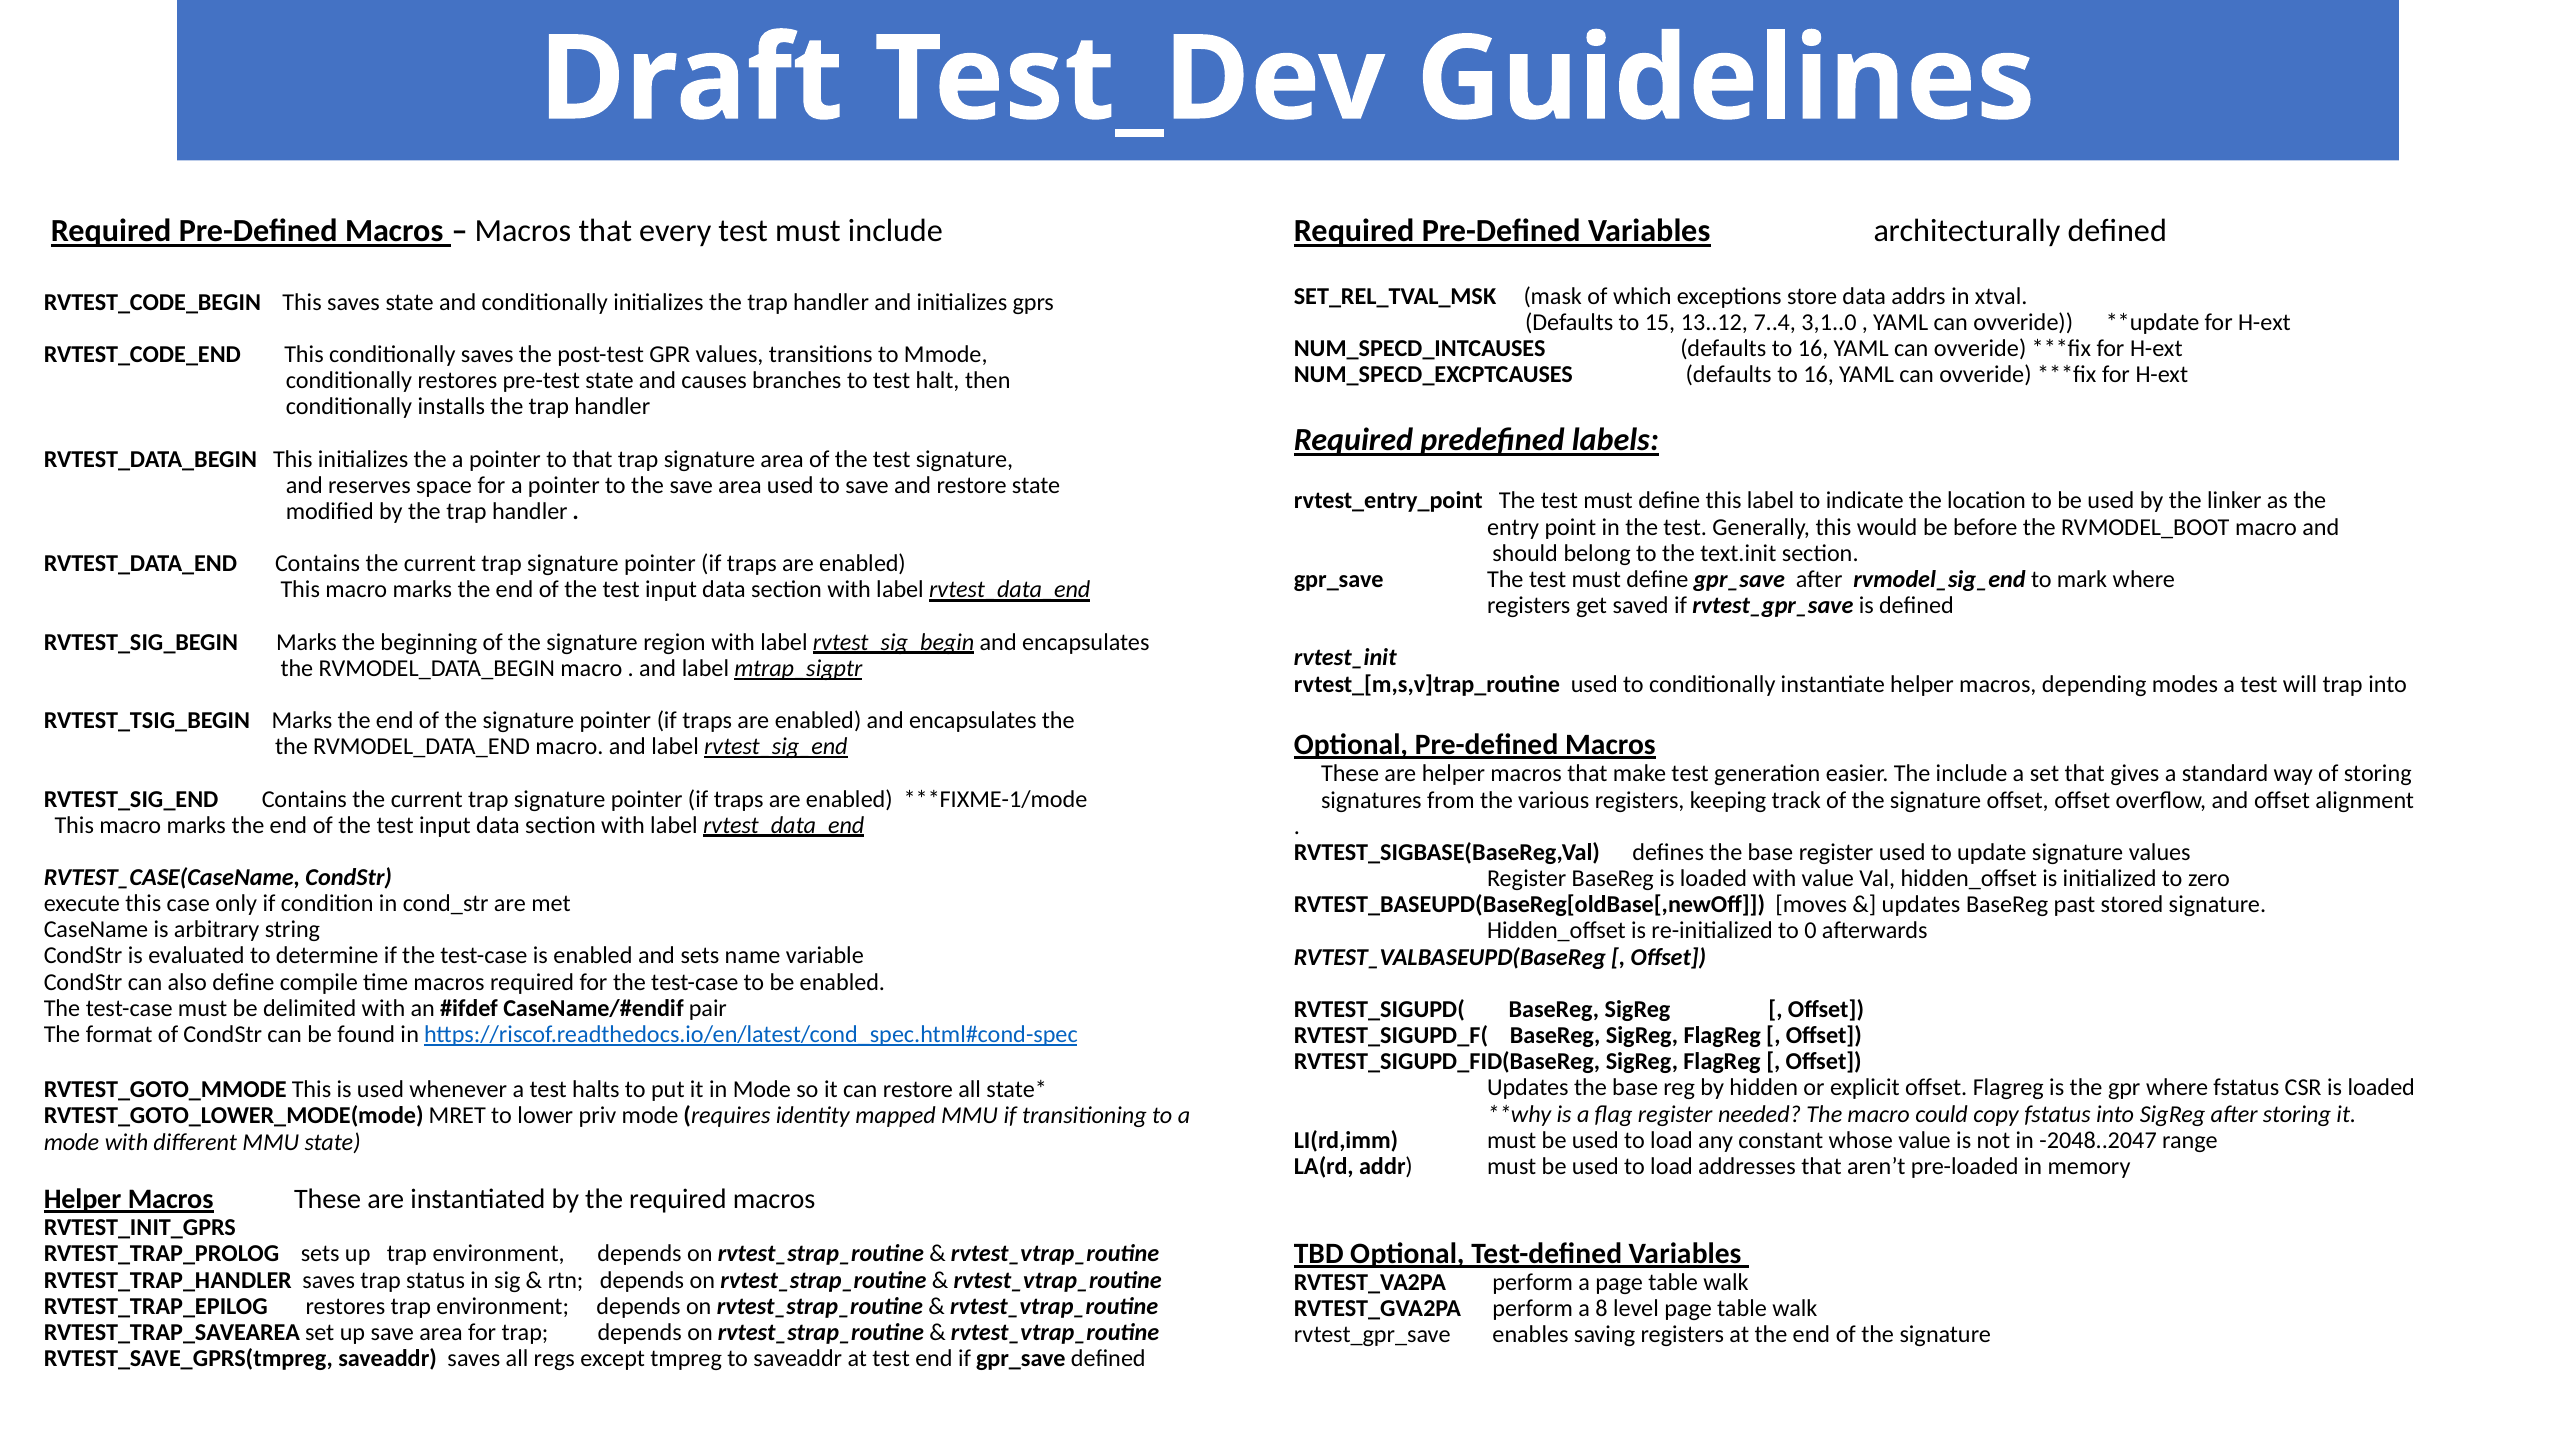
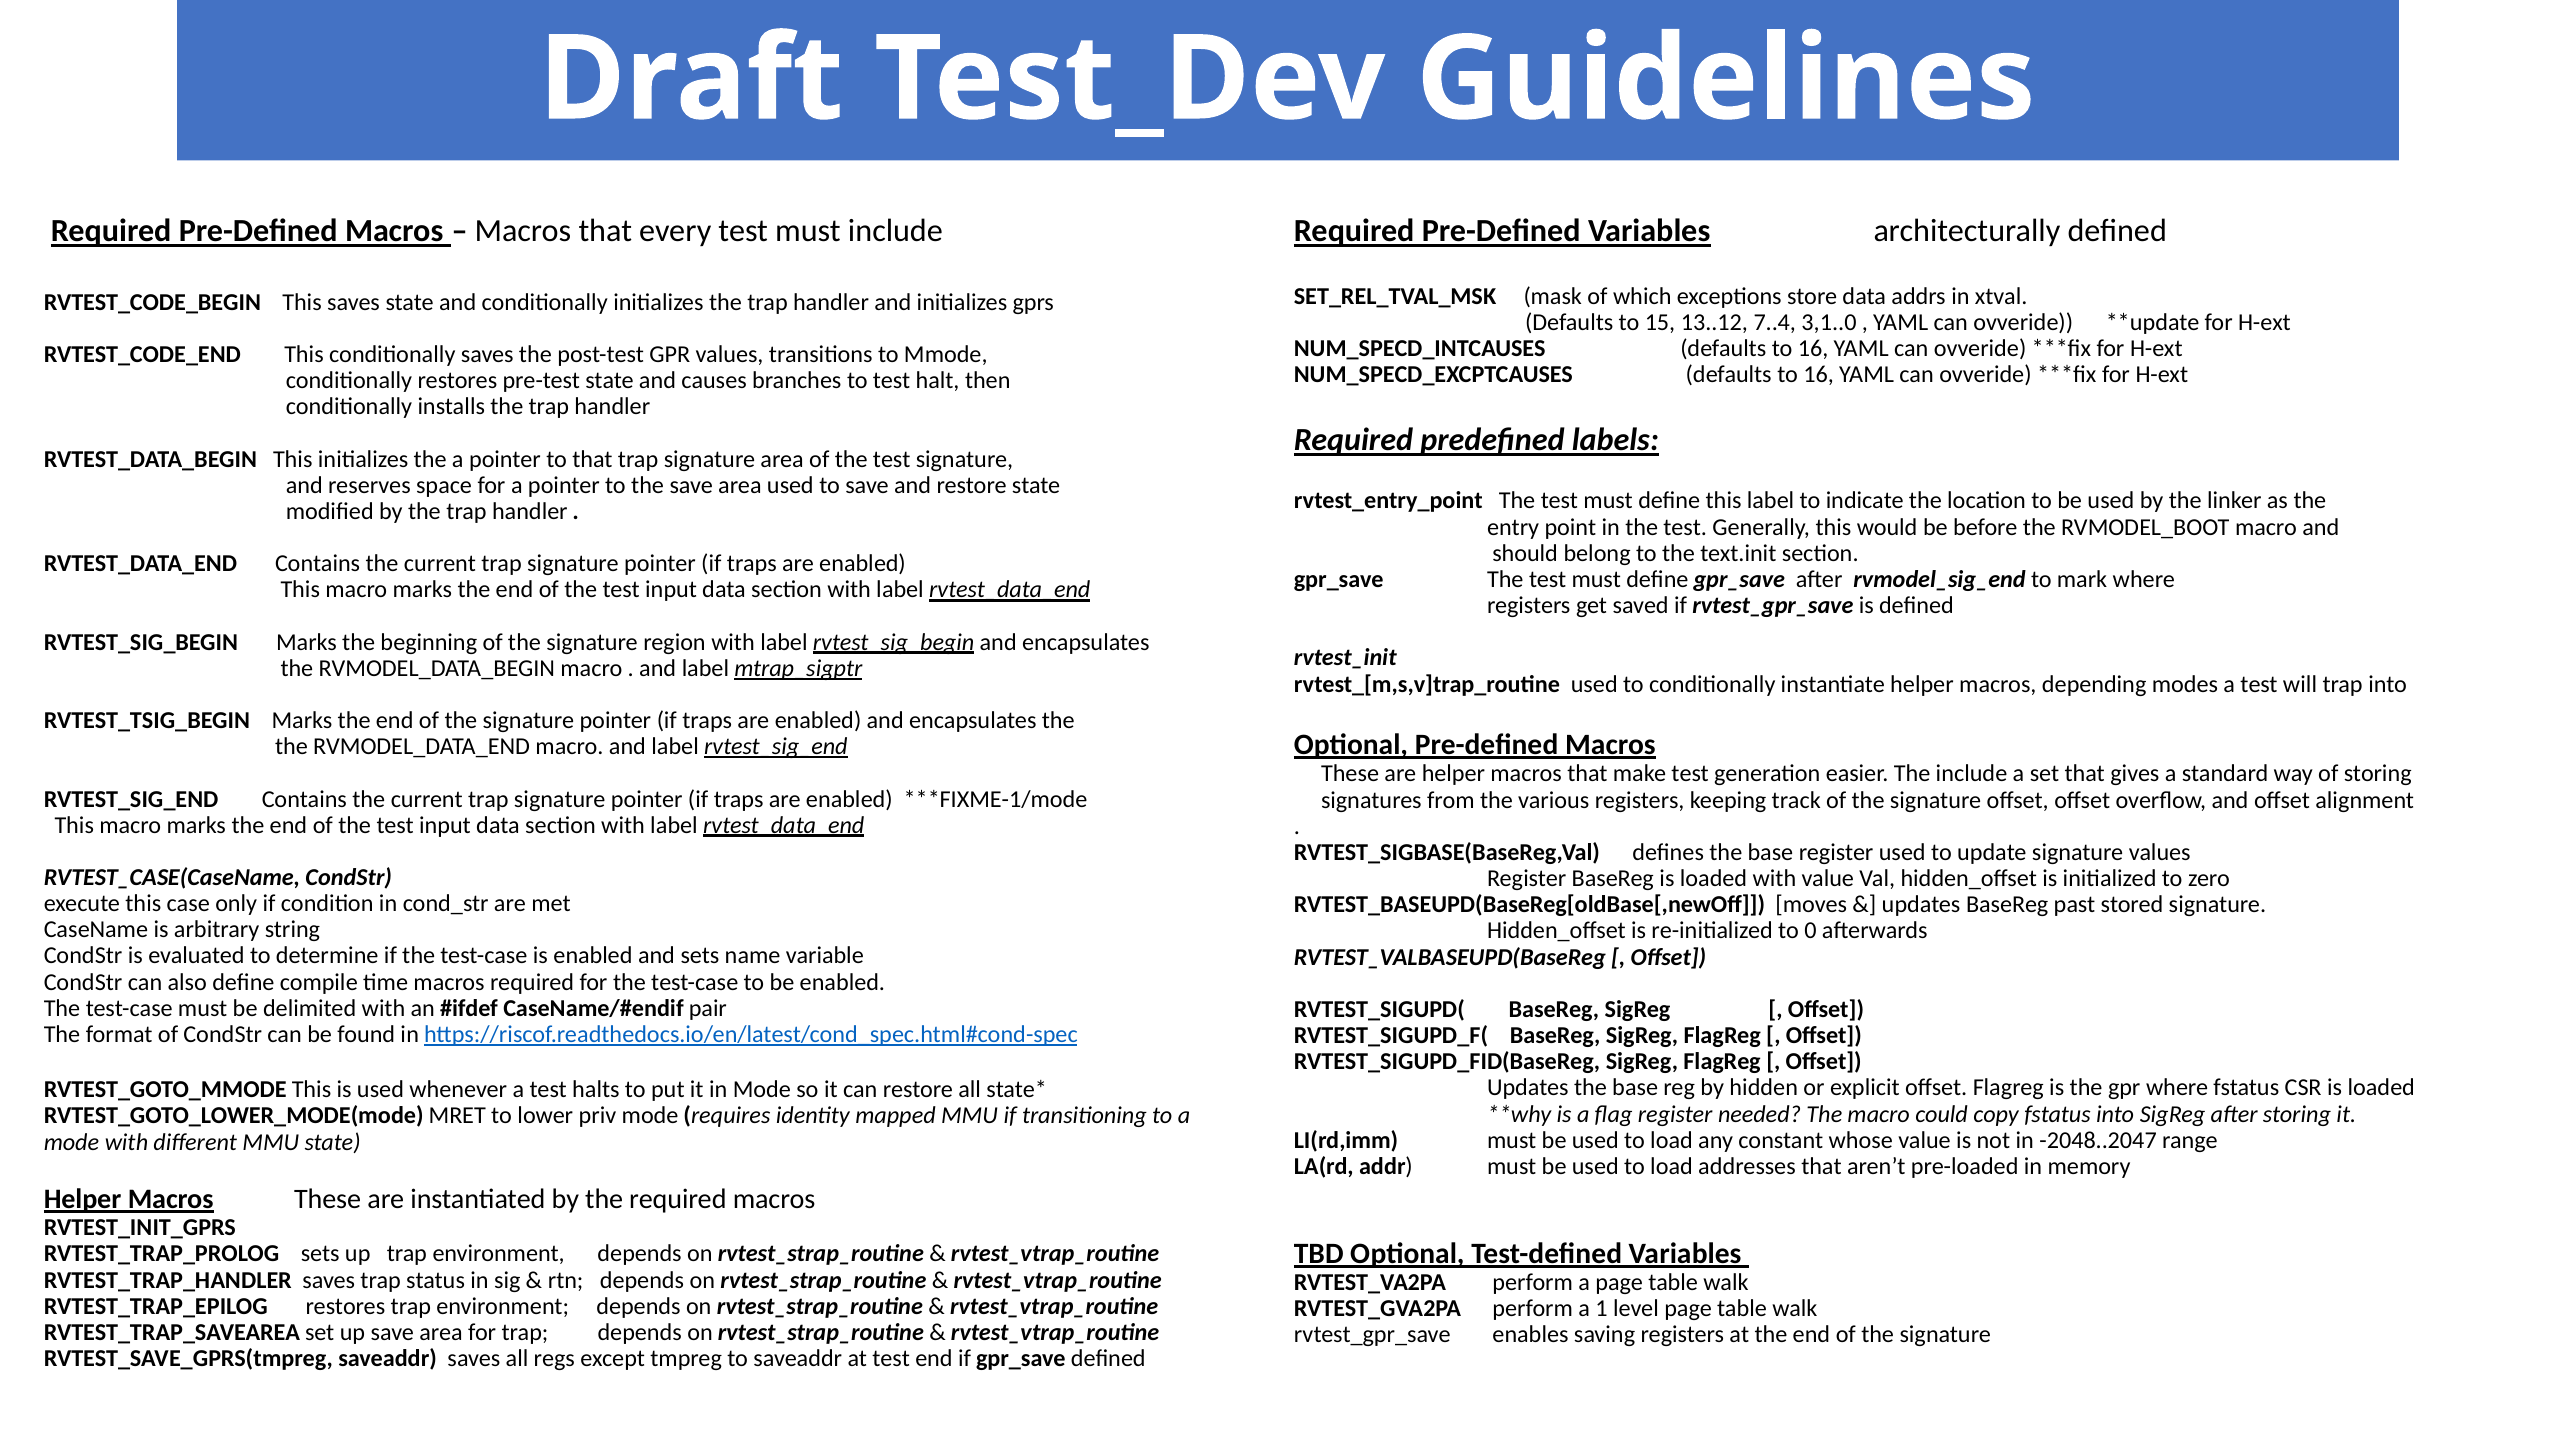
8: 8 -> 1 (1602, 1309)
